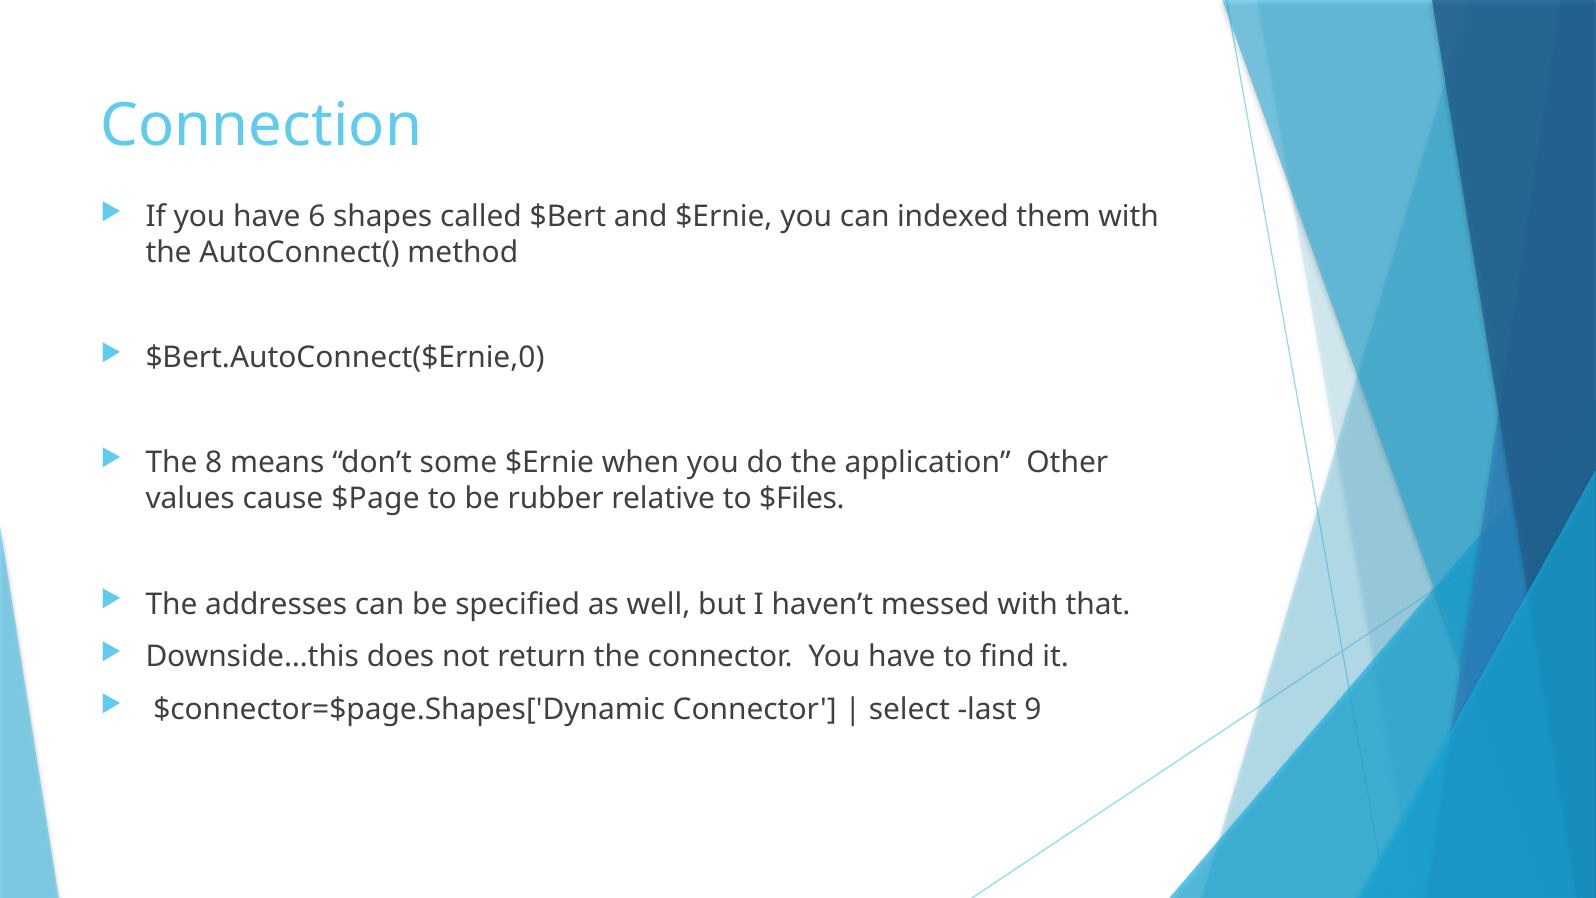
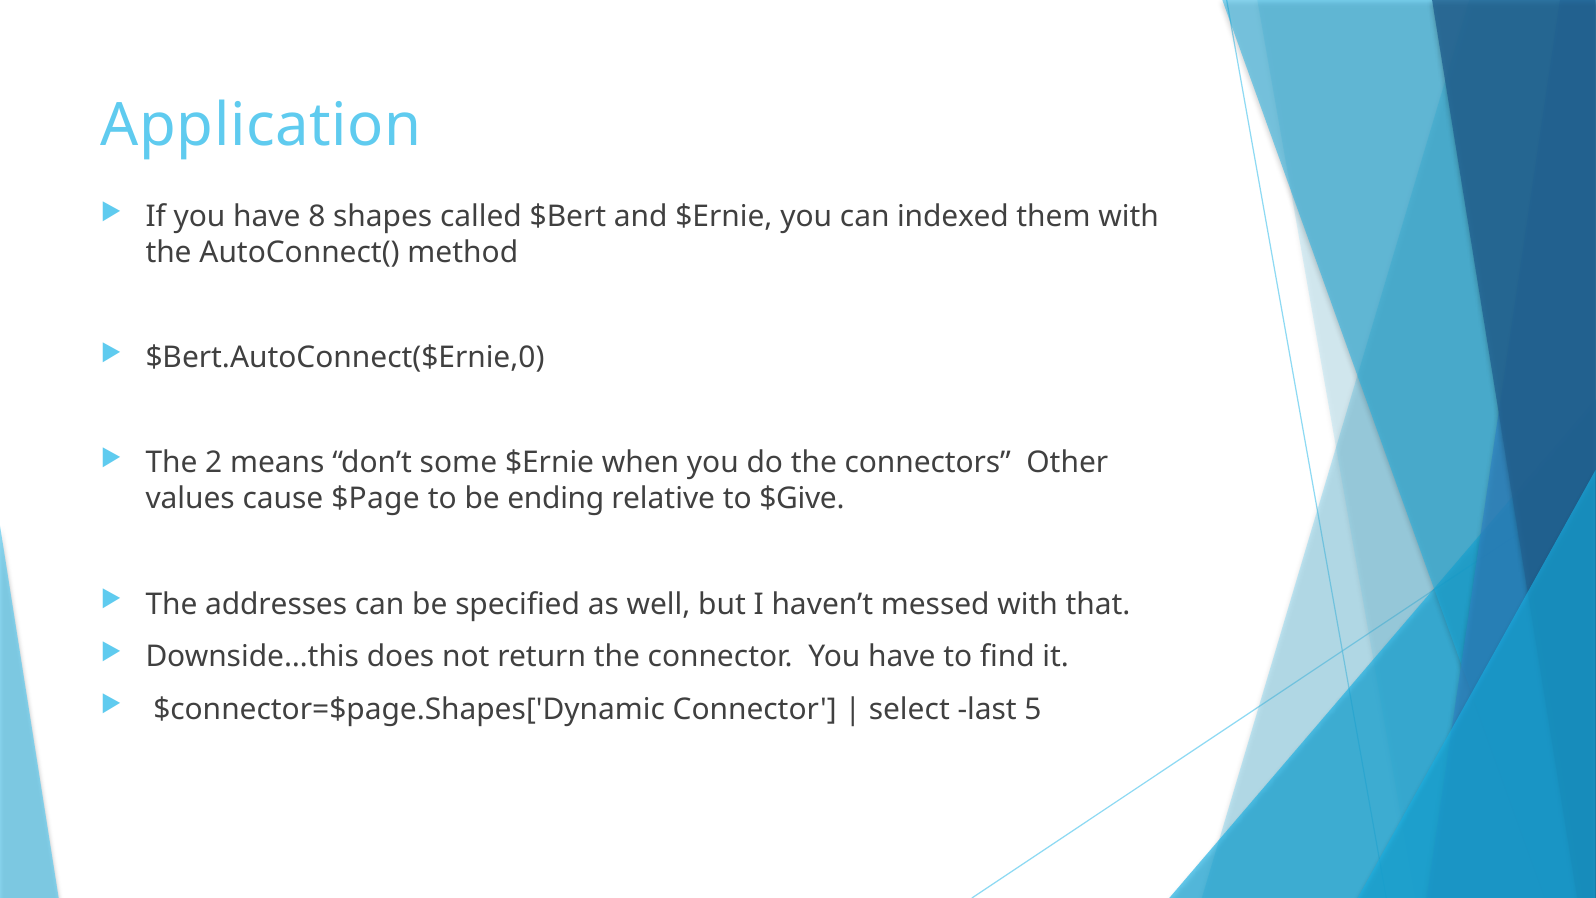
Connection: Connection -> Application (261, 126)
6: 6 -> 8 (317, 217)
8: 8 -> 2 (214, 463)
application: application -> connectors (928, 463)
rubber: rubber -> ending (556, 499)
$Files: $Files -> $Give (802, 499)
9: 9 -> 5 (1033, 709)
